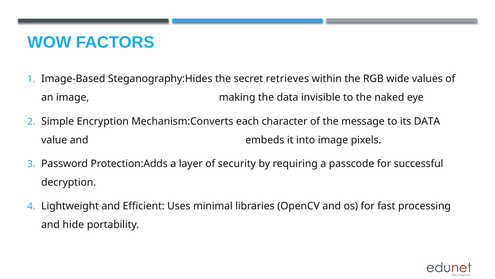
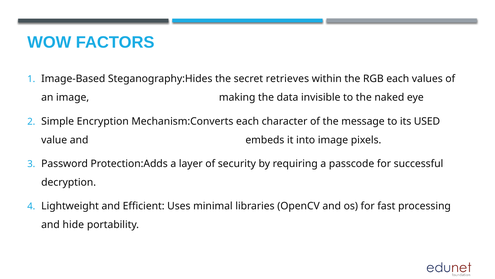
RGB wide: wide -> each (398, 79)
its DATA: DATA -> USED (427, 121)
